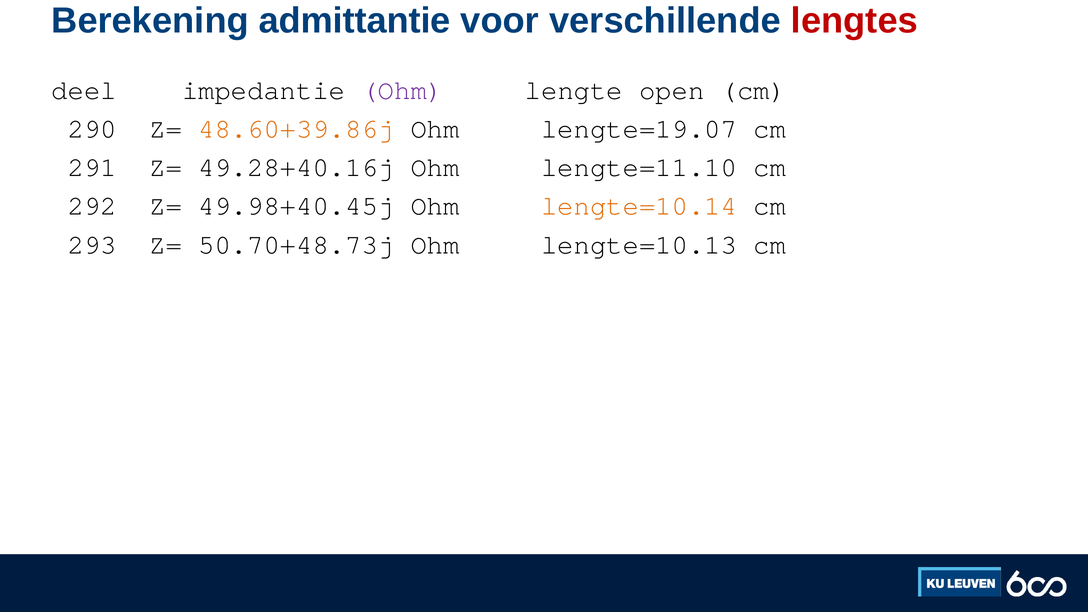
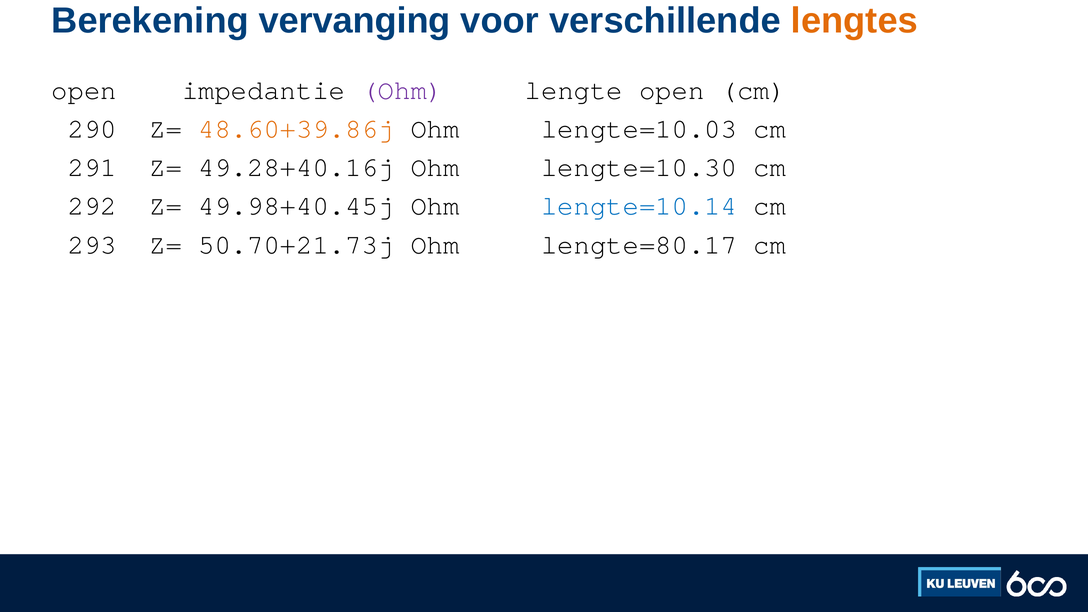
admittantie: admittantie -> vervanging (355, 21)
lengtes colour: red -> orange (854, 21)
deel: deel -> open (84, 90)
lengte=19.07: lengte=19.07 -> lengte=10.03 (639, 129)
lengte=11.10: lengte=11.10 -> lengte=10.30 (639, 167)
lengte=10.14 colour: orange -> blue (639, 206)
50.70+48.73j: 50.70+48.73j -> 50.70+21.73j (296, 245)
lengte=10.13: lengte=10.13 -> lengte=80.17 (639, 245)
